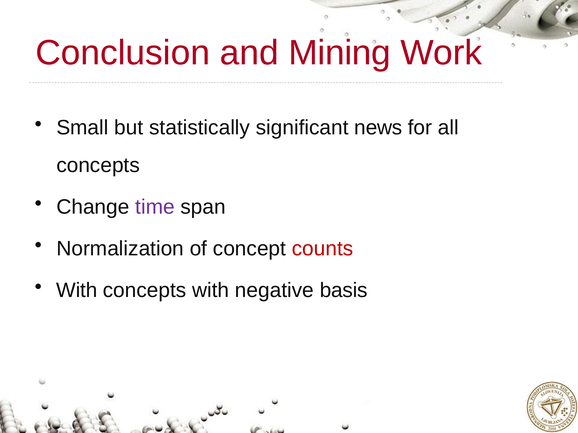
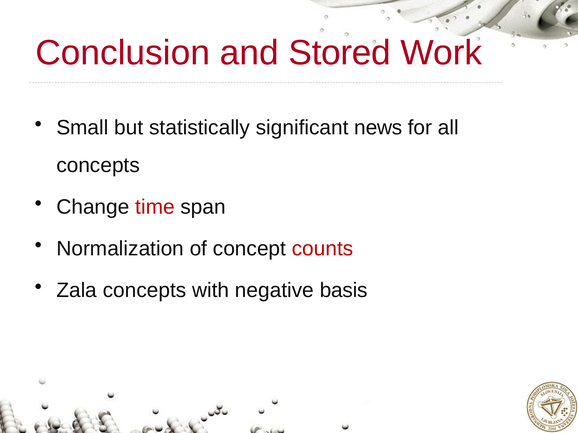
Mining: Mining -> Stored (340, 53)
time colour: purple -> red (155, 207)
With: With -> Zala (77, 291)
